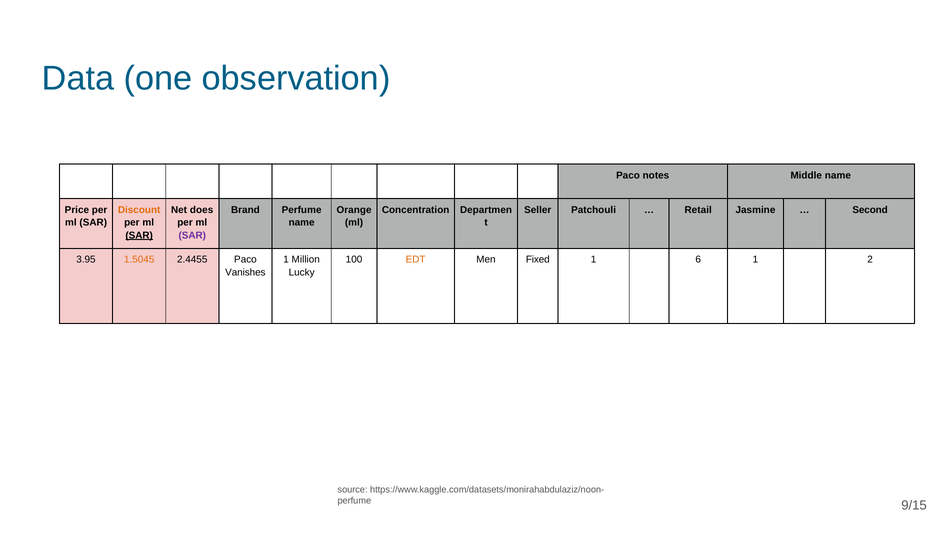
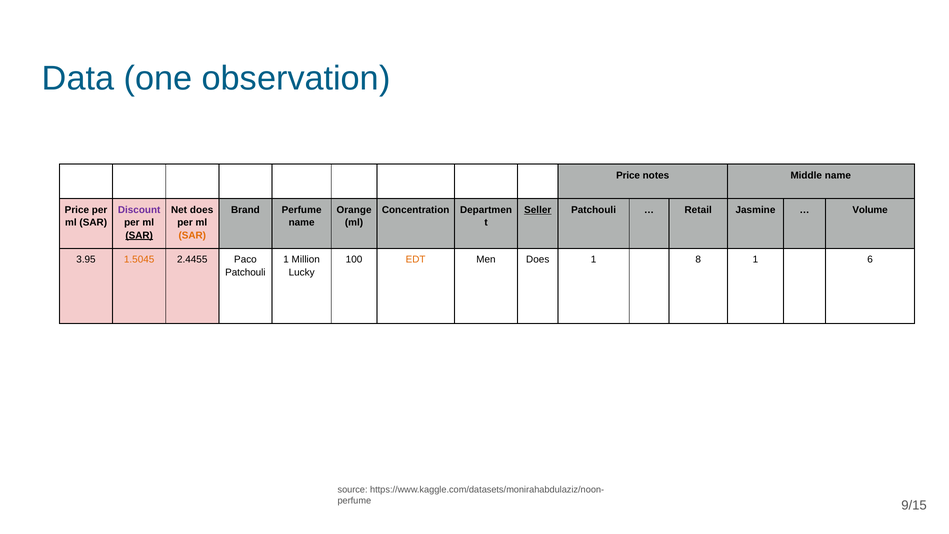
Paco: Paco -> Price (628, 175)
Discount colour: orange -> purple (139, 210)
Seller underline: none -> present (538, 210)
Second: Second -> Volume (870, 210)
SAR colour: purple -> orange (192, 235)
Men Fixed: Fixed -> Does (538, 260)
6: 6 -> 8 (698, 260)
2: 2 -> 6 (870, 260)
Vanishes: Vanishes -> Patchouli (245, 272)
